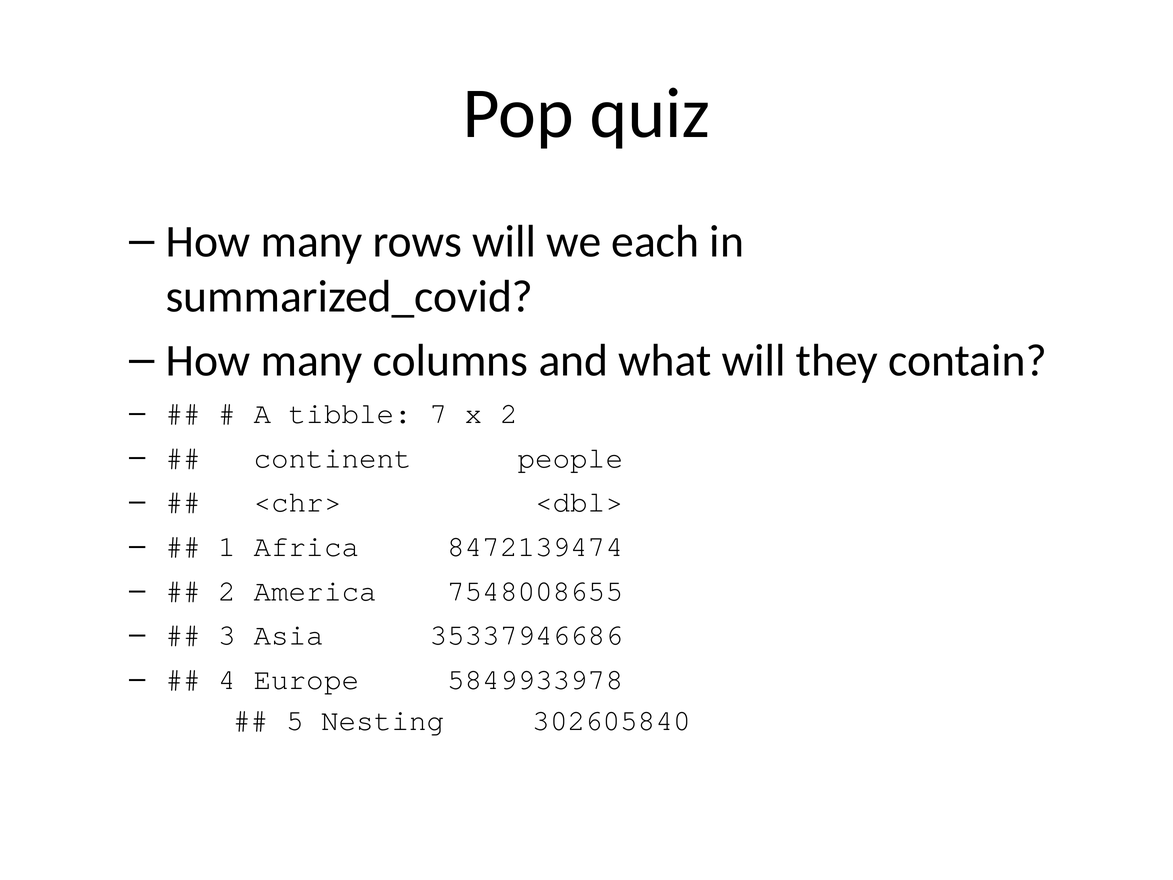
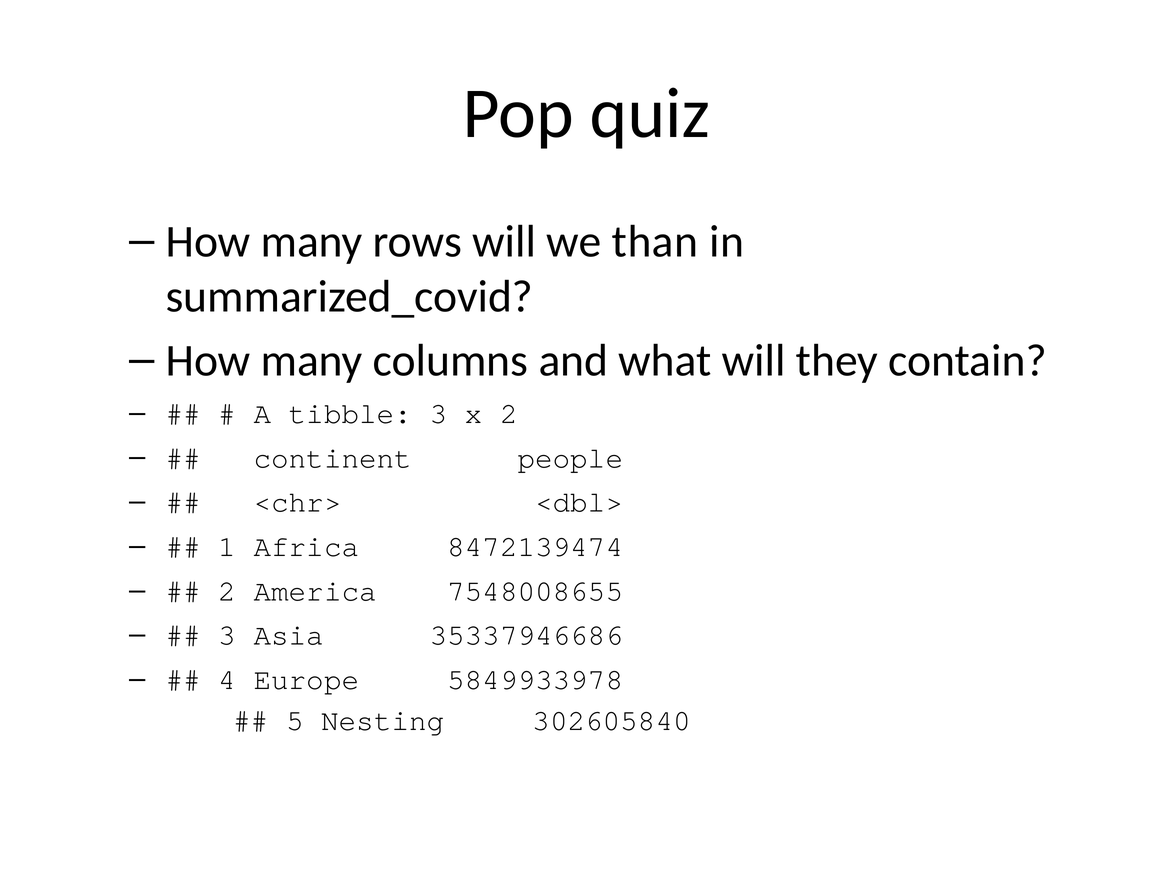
each: each -> than (655, 242)
tibble 7: 7 -> 3 (438, 413)
